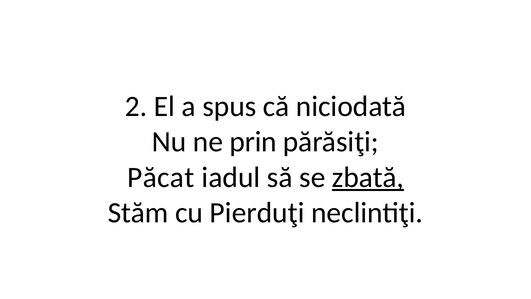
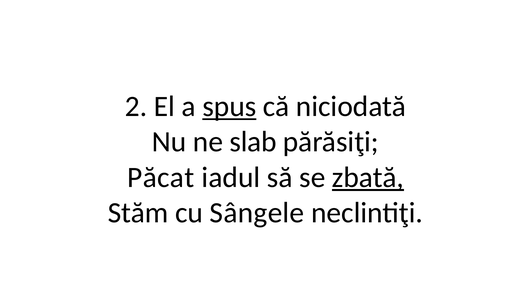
spus underline: none -> present (229, 106)
prin: prin -> slab (253, 142)
Pierduţi: Pierduţi -> Sângele (257, 212)
